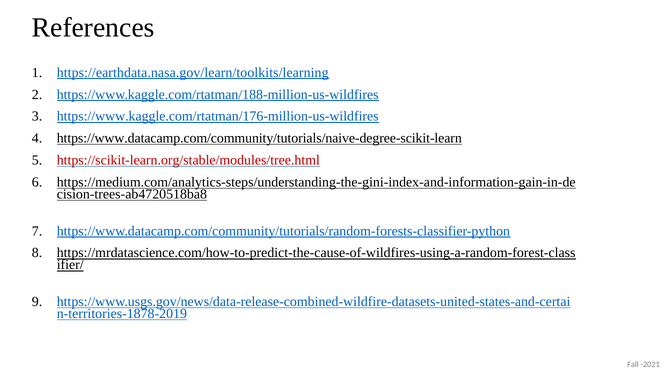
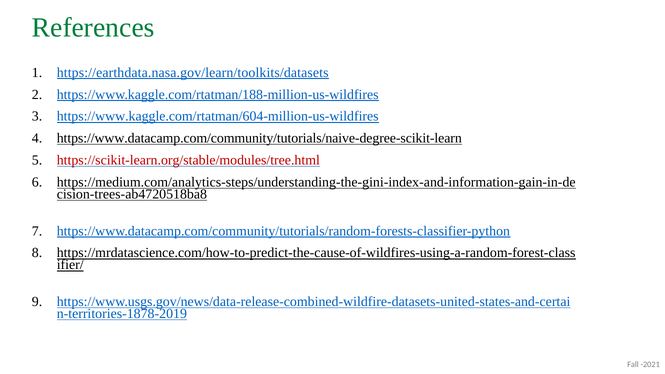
References colour: black -> green (93, 28)
https://earthdata.nasa.gov/learn/toolkits/learning: https://earthdata.nasa.gov/learn/toolkits/learning -> https://earthdata.nasa.gov/learn/toolkits/datasets (193, 73)
https://www.kaggle.com/rtatman/176-million-us-wildfires: https://www.kaggle.com/rtatman/176-million-us-wildfires -> https://www.kaggle.com/rtatman/604-million-us-wildfires (218, 116)
